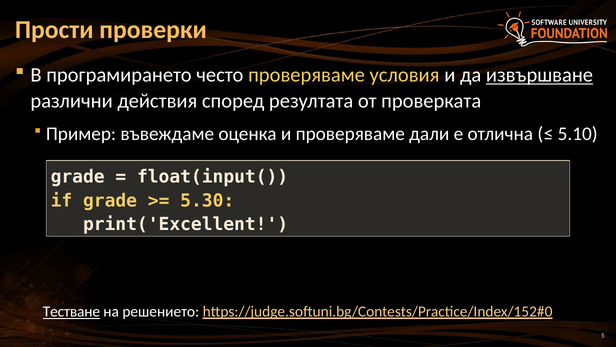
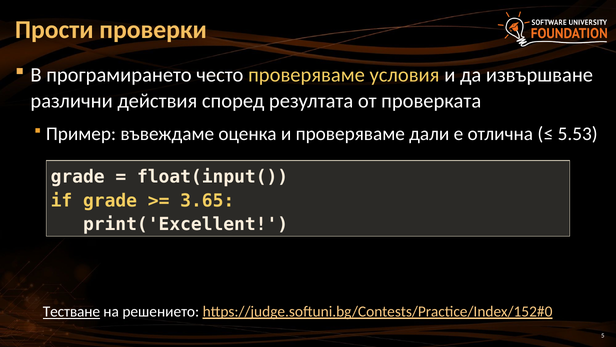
извършване underline: present -> none (540, 75)
5.10: 5.10 -> 5.53 (578, 134)
5.30: 5.30 -> 3.65 (207, 200)
